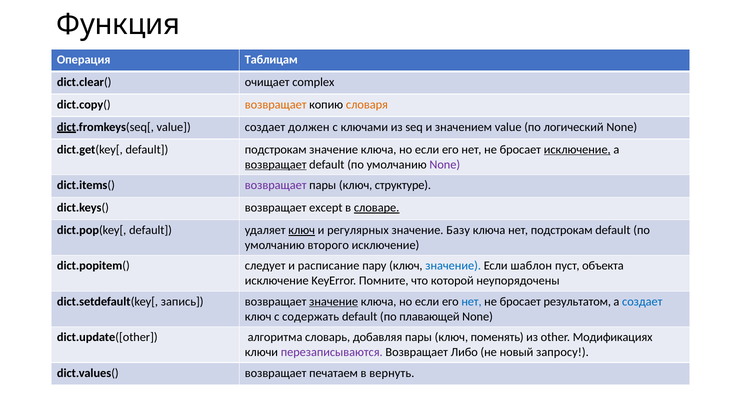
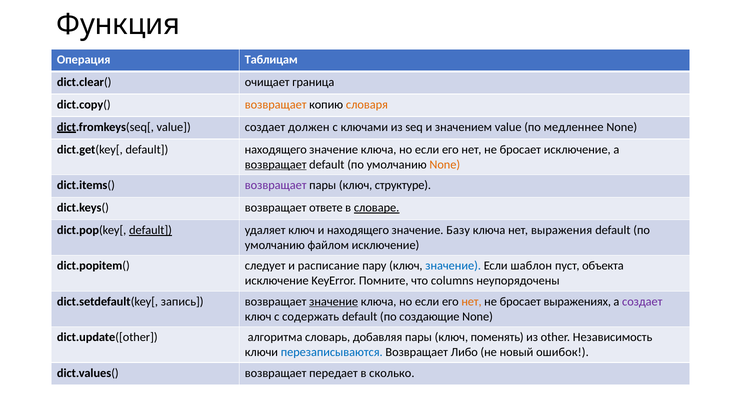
complex: complex -> граница (313, 82)
логический: логический -> медленнее (574, 127)
default подстрокам: подстрокам -> находящего (276, 150)
исключение underline: present -> none (577, 150)
None colour: purple -> orange (445, 165)
except: except -> ответе (326, 208)
default underline: none -> present (151, 230)
ключ underline: present -> none (302, 230)
и регулярных: регулярных -> находящего (358, 230)
нет подстрокам: подстрокам -> выражения (562, 230)
второго: второго -> файлом (328, 245)
которой: которой -> columns (452, 281)
нет colour: blue -> orange (472, 302)
результатом: результатом -> выражениях (577, 302)
создает colour: blue -> purple (642, 302)
плавающей: плавающей -> создающие (429, 317)
Модификациях: Модификациях -> Независимость (613, 337)
перезаписываются colour: purple -> blue (332, 353)
запросу: запросу -> ошибок (562, 353)
печатаем: печатаем -> передает (334, 373)
вернуть: вернуть -> сколько (392, 373)
